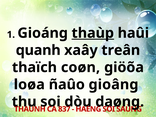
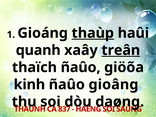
treân underline: none -> present (121, 50)
thaïch coøn: coøn -> ñaûo (81, 67)
loøa: loøa -> kinh (29, 85)
